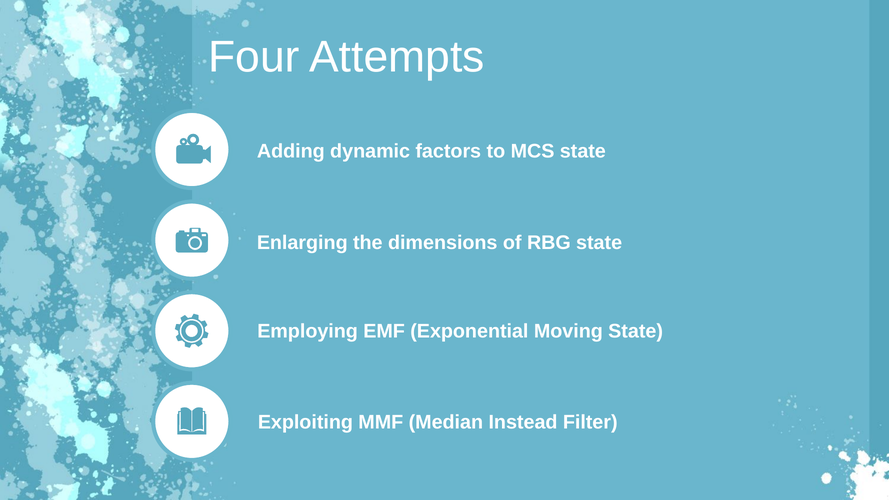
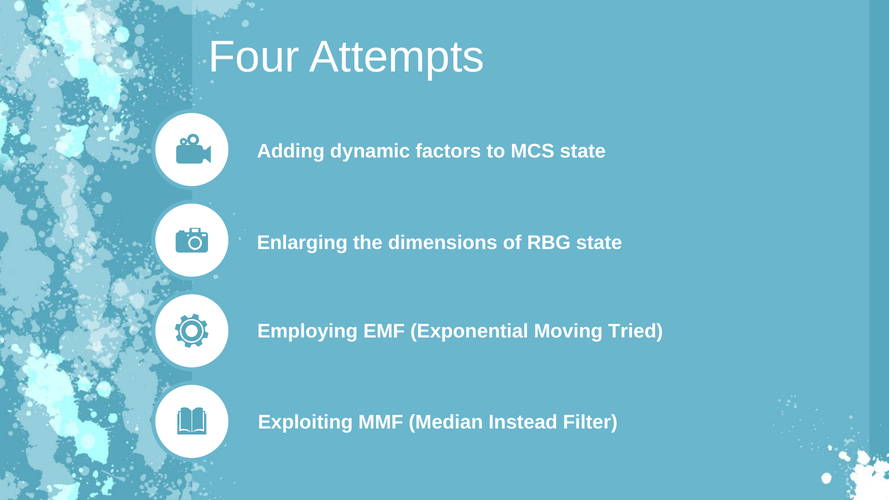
Moving State: State -> Tried (636, 331)
